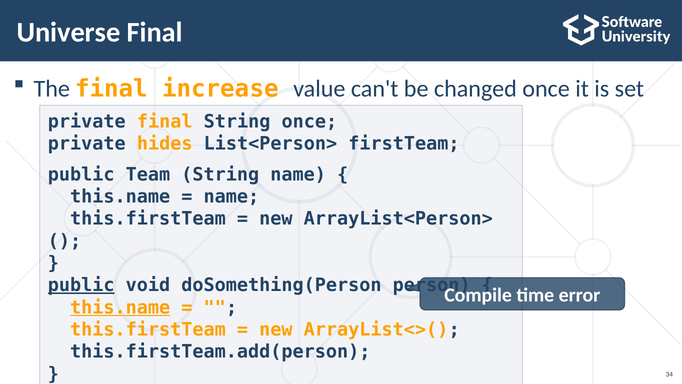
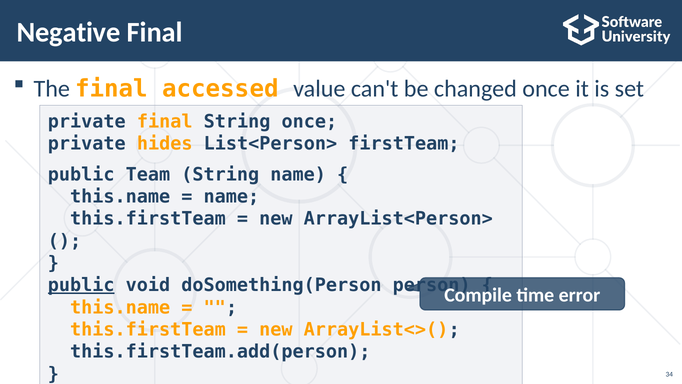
Universe: Universe -> Negative (69, 32)
increase: increase -> accessed (220, 88)
this.name underline: present -> none (120, 307)
